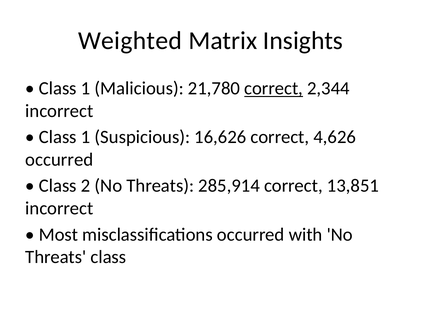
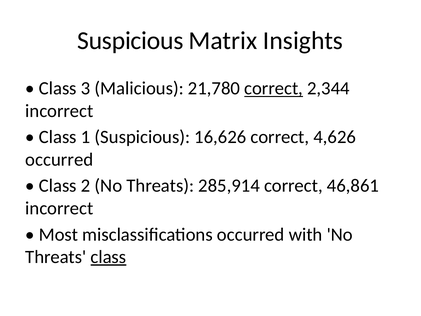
Weighted: Weighted -> Suspicious (130, 41)
1: 1 -> 3 (86, 88)
13,851: 13,851 -> 46,861 (353, 186)
class underline: none -> present (108, 257)
